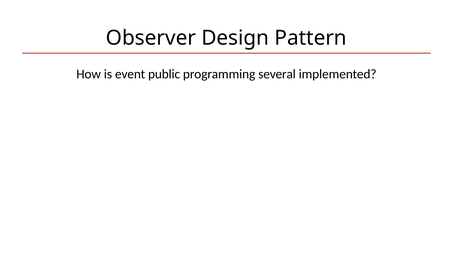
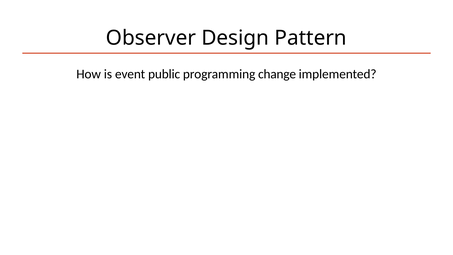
several: several -> change (277, 74)
